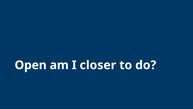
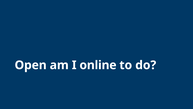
closer: closer -> online (98, 65)
